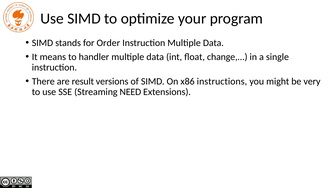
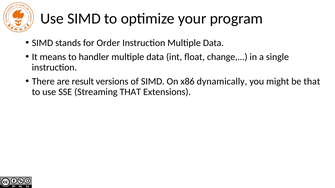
instructions: instructions -> dynamically (222, 82)
be very: very -> that (312, 82)
Streaming NEED: NEED -> THAT (130, 92)
